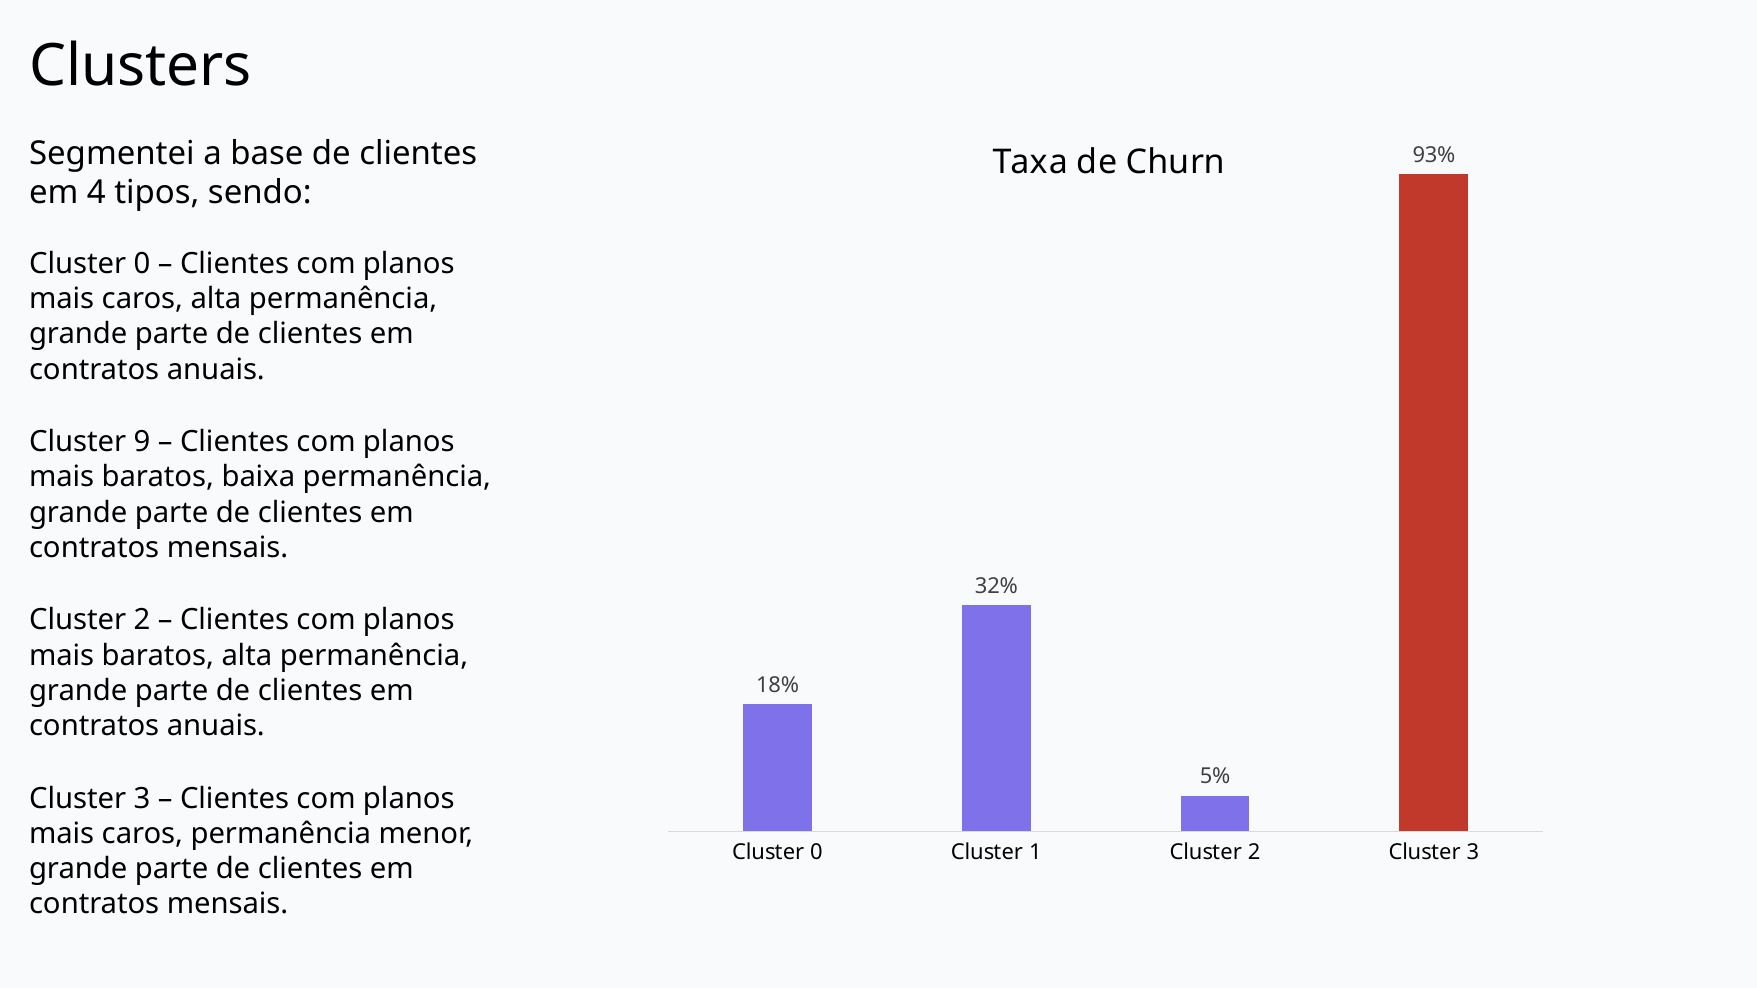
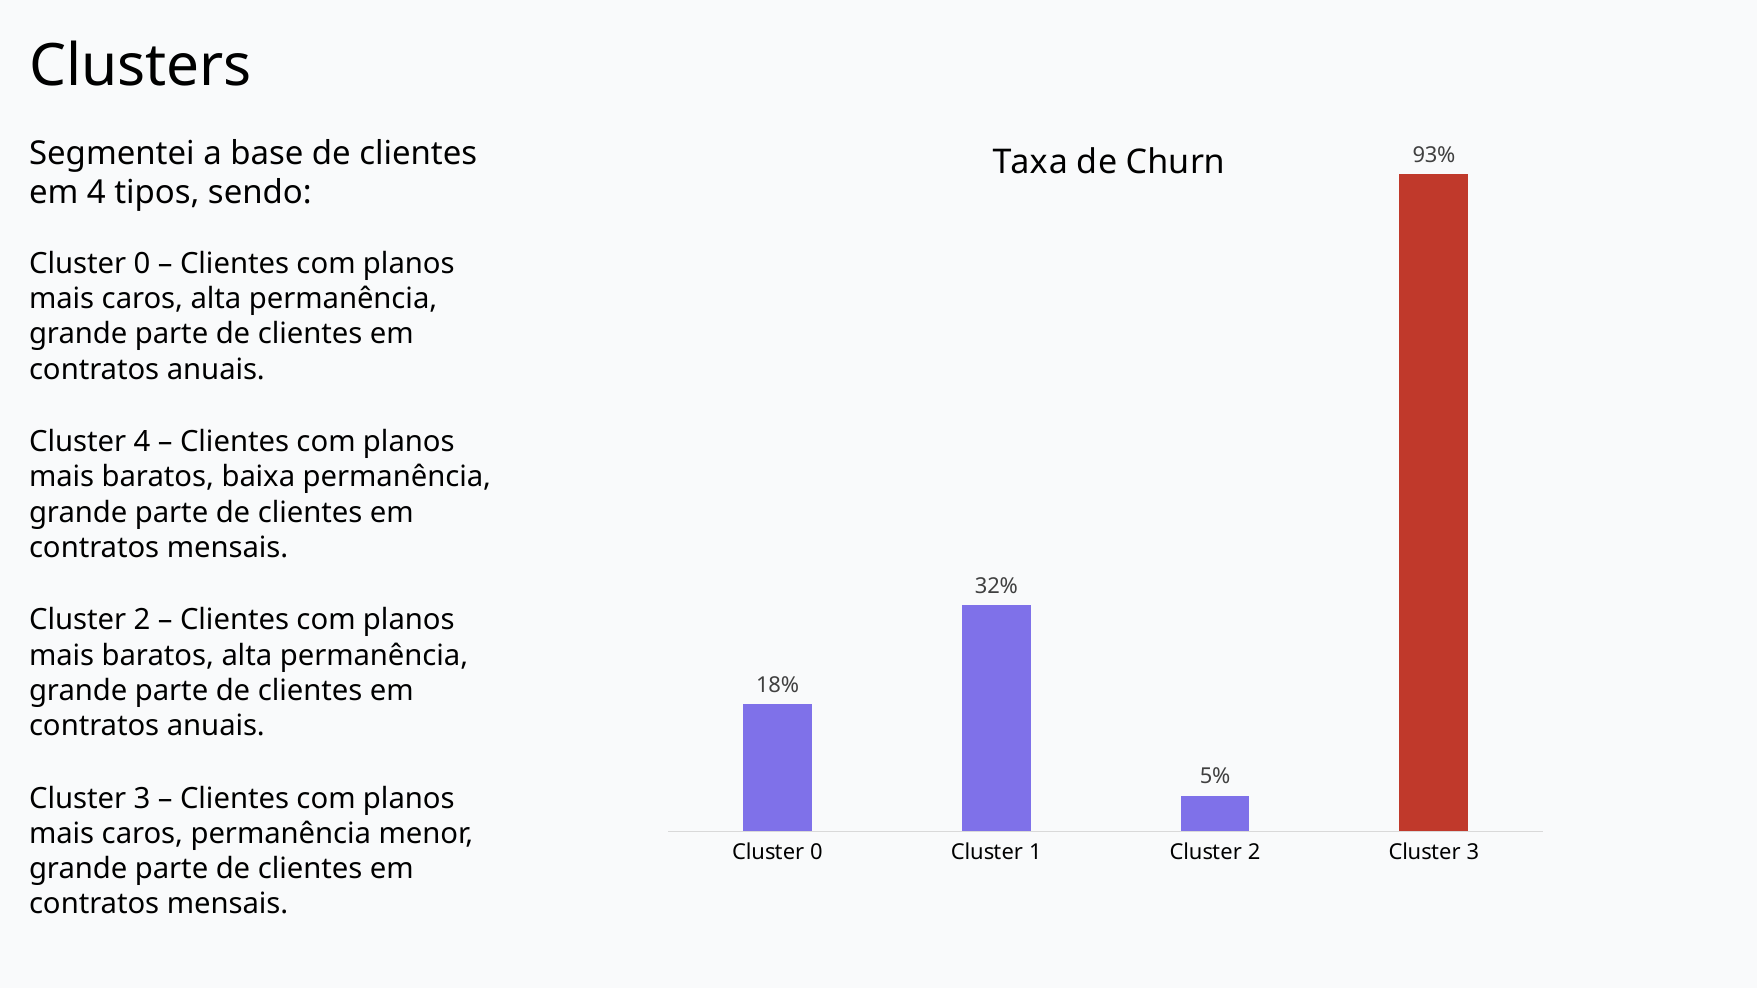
Cluster 9: 9 -> 4 (142, 442)
